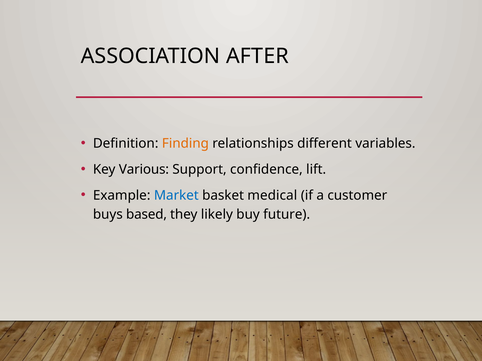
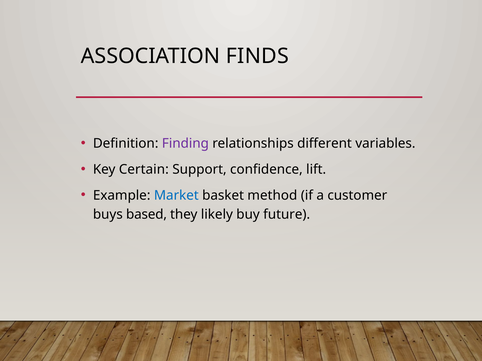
AFTER: AFTER -> FINDS (257, 56)
Finding colour: orange -> purple (185, 144)
Various: Various -> Certain (144, 170)
medical: medical -> method (272, 196)
